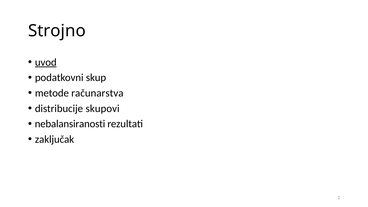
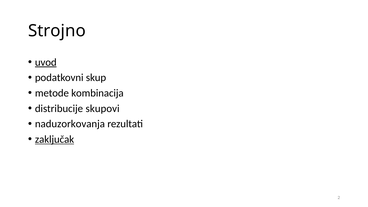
računarstva: računarstva -> kombinacija (97, 93)
nebalansiranosti: nebalansiranosti -> naduzorkovanja (70, 124)
zaključak underline: none -> present (55, 139)
